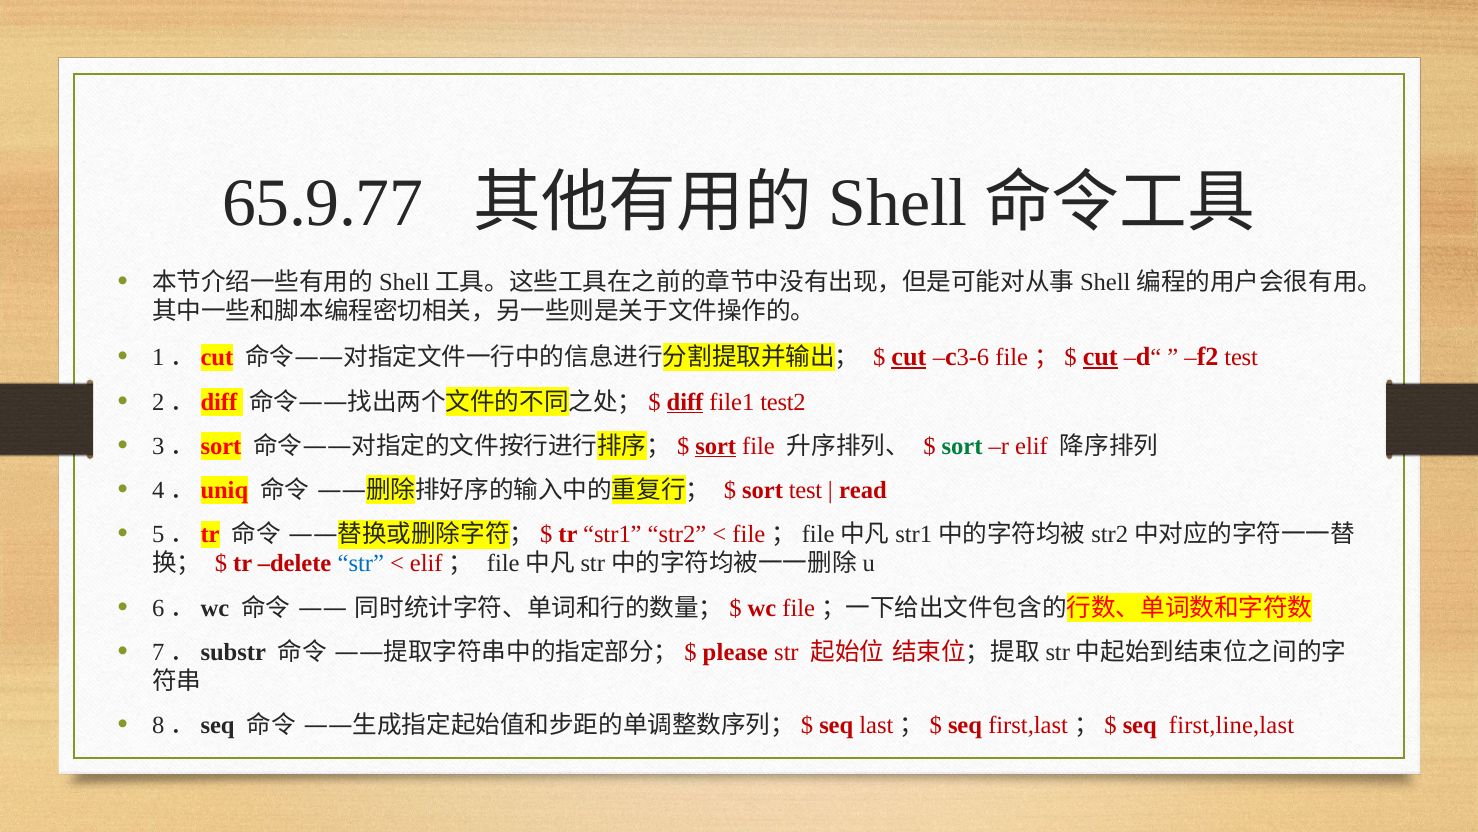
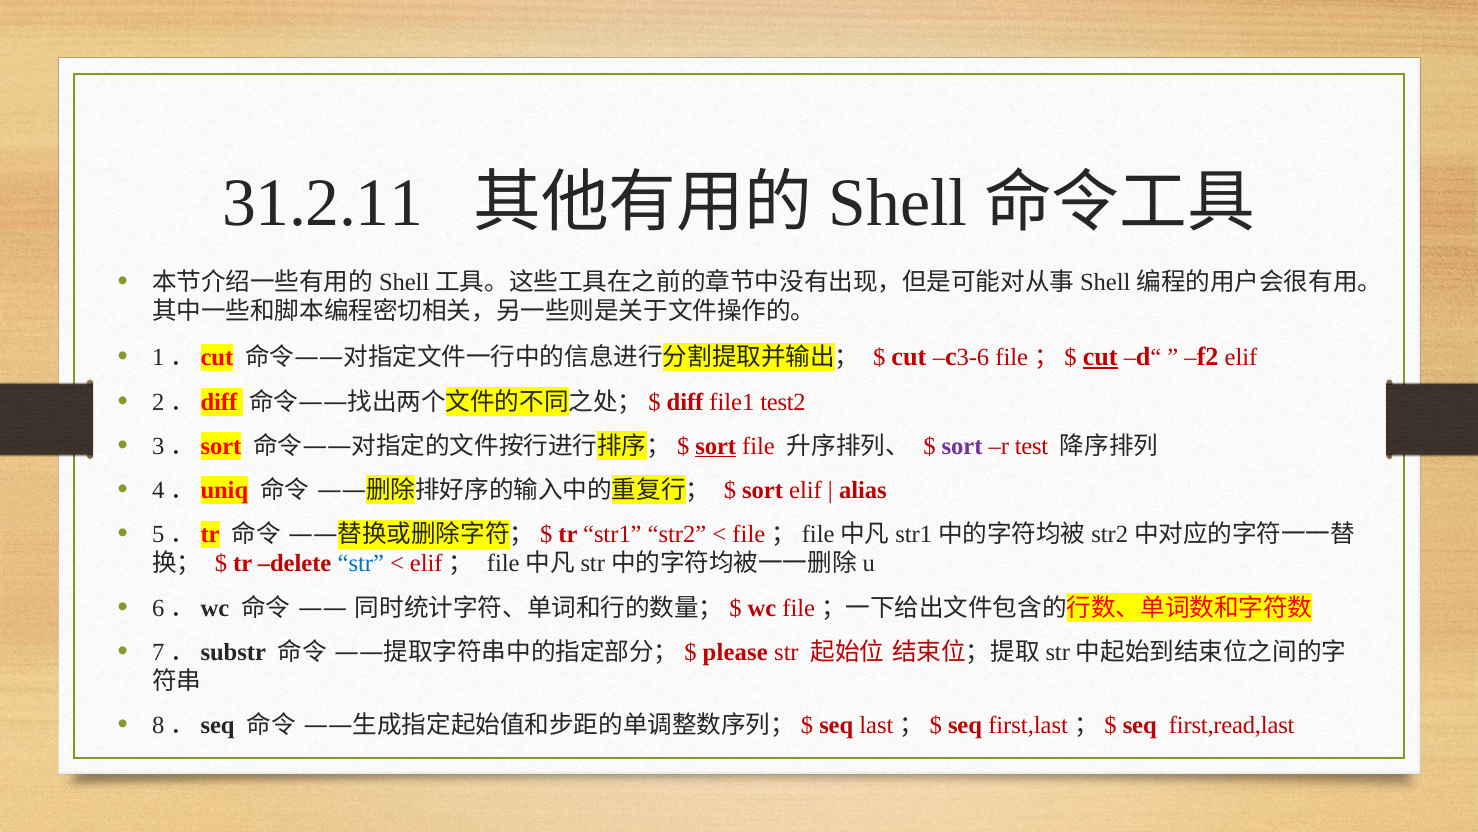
65.9.77: 65.9.77 -> 31.2.11 (323, 203)
cut underline: present -> none (909, 357)
f2 test: test -> elif (1241, 357)
diff underline: present -> none (685, 402)
sort colour: green -> purple (962, 446)
r elif: elif -> test (1032, 446)
sort test: test -> elif (805, 490)
read: read -> alias (863, 490)
first,line,last: first,line,last -> first,read,last (1232, 725)
